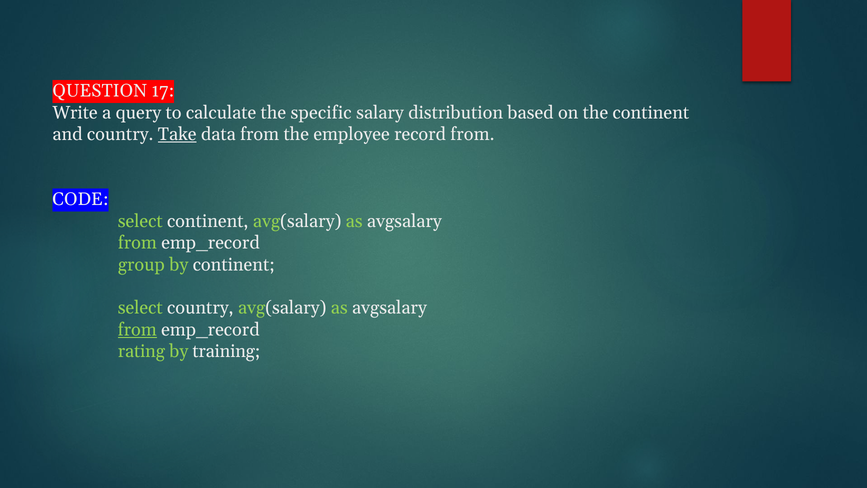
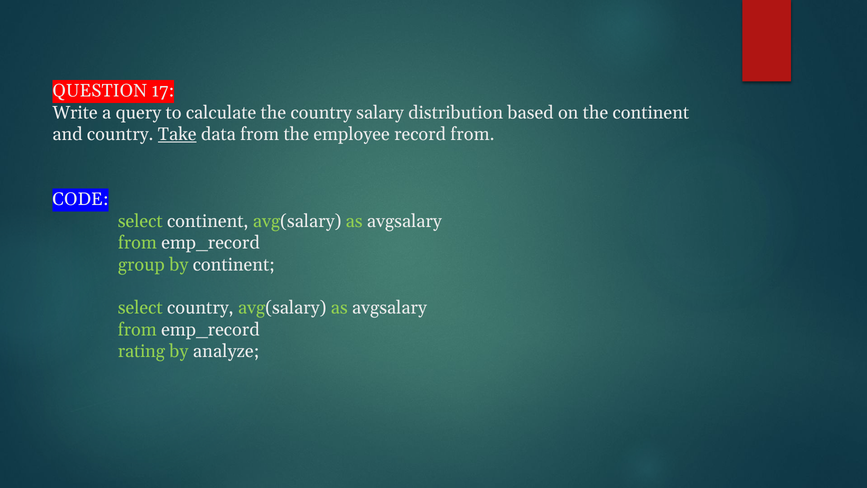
the specific: specific -> country (321, 113)
from underline: present -> none (137, 329)
training: training -> analyze (226, 351)
